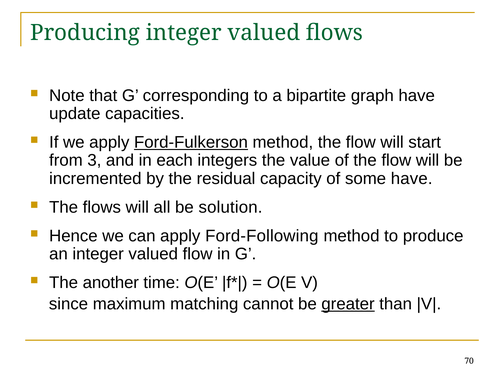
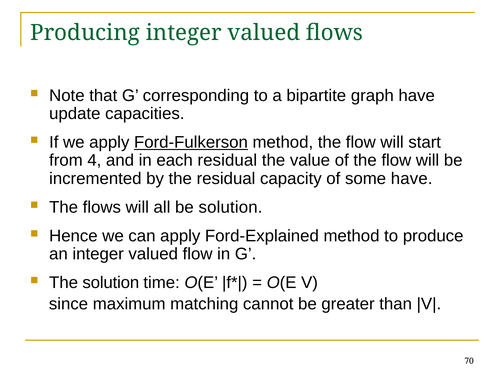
3: 3 -> 4 (94, 160)
each integers: integers -> residual (227, 160)
Ford-Following: Ford-Following -> Ford-Explained (262, 236)
The another: another -> solution (111, 283)
greater underline: present -> none (348, 304)
